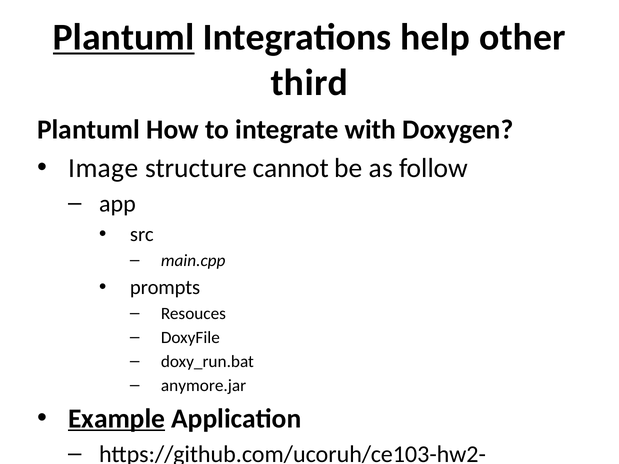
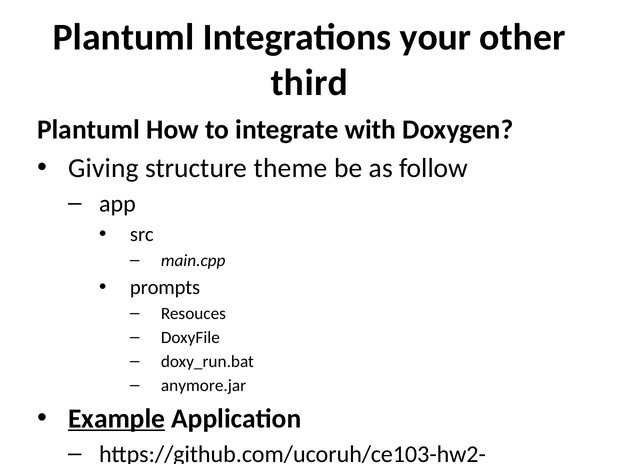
Plantuml underline: present -> none (124, 37)
help: help -> your (435, 37)
Image: Image -> Giving (103, 168)
cannot: cannot -> theme (291, 168)
